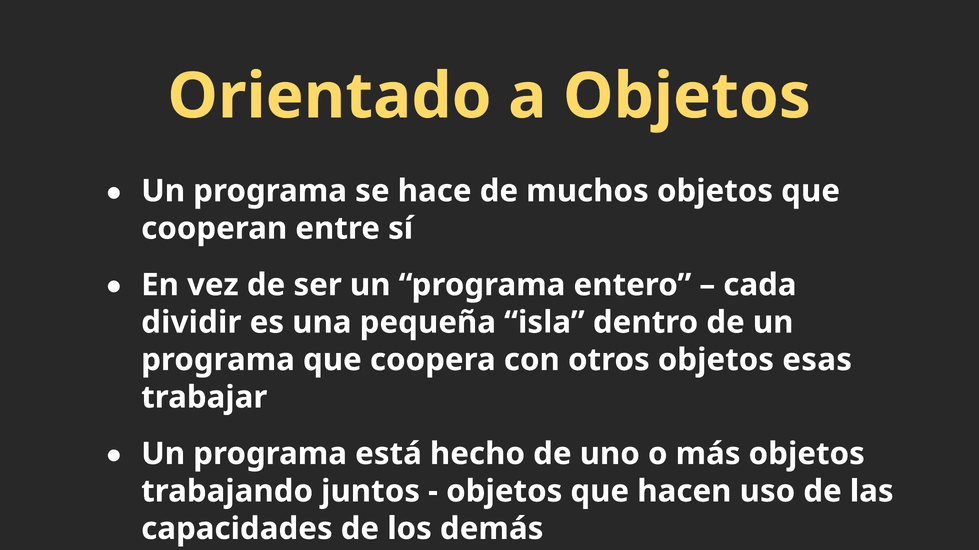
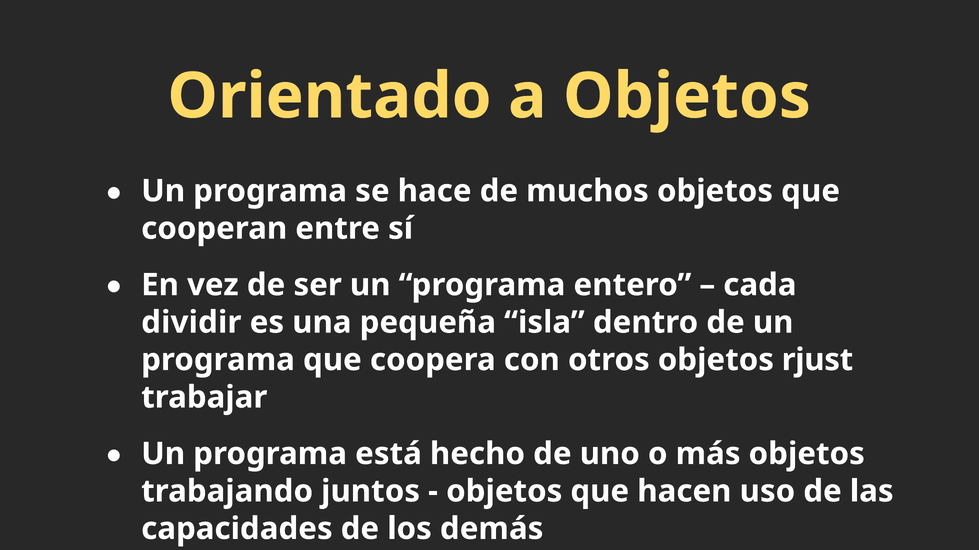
esas: esas -> rjust (817, 360)
